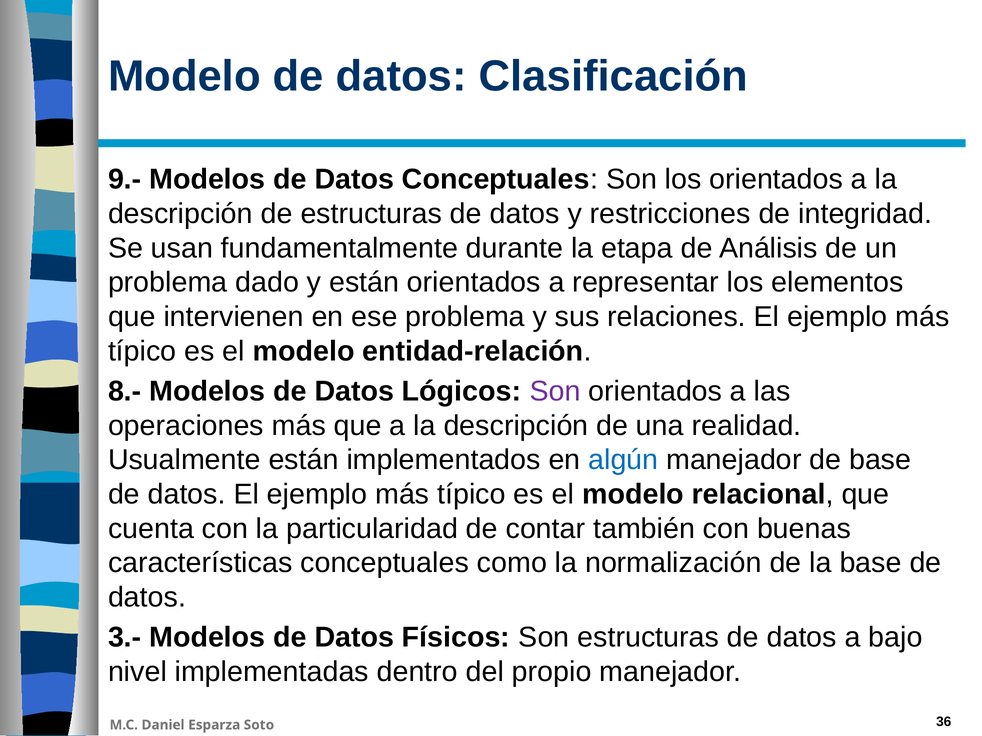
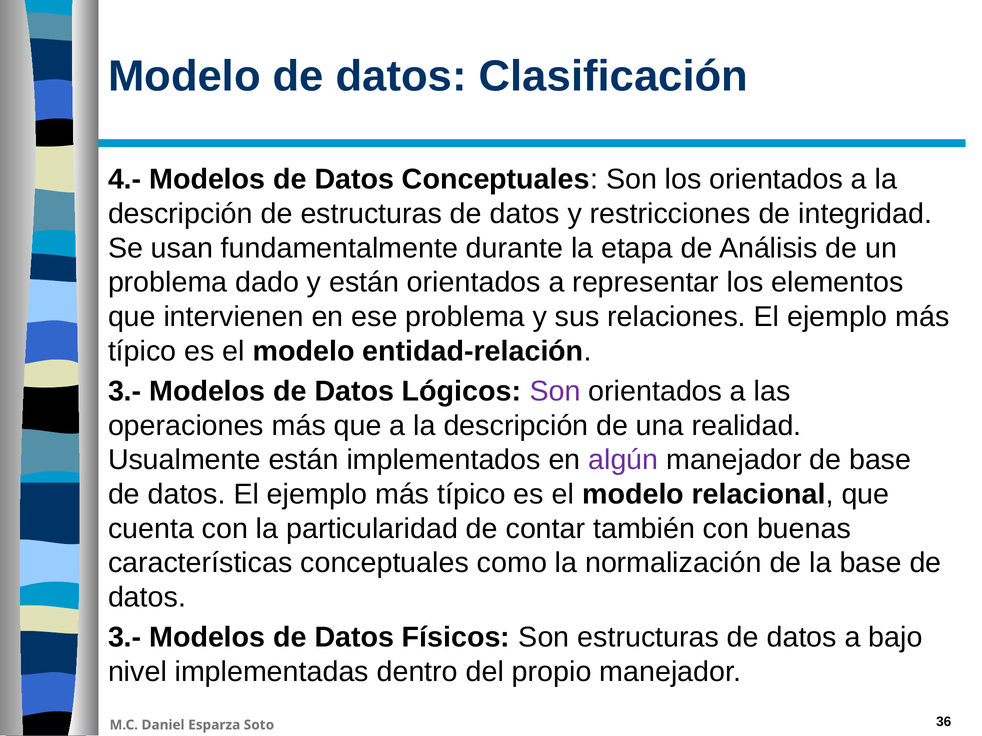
9.-: 9.- -> 4.- (125, 180)
8.-: 8.- -> 3.- (125, 392)
algún colour: blue -> purple (623, 460)
